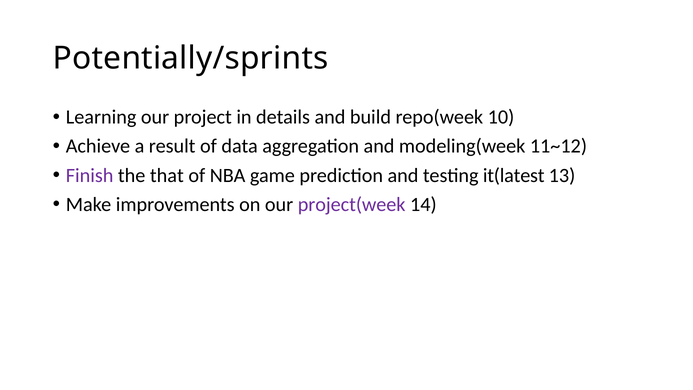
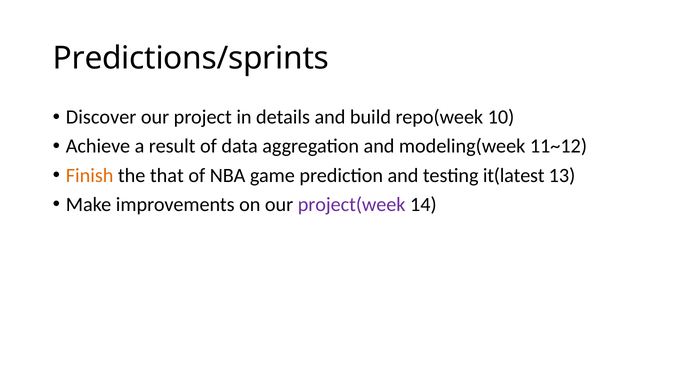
Potentially/sprints: Potentially/sprints -> Predictions/sprints (191, 58)
Learning: Learning -> Discover (101, 117)
Finish colour: purple -> orange (90, 175)
